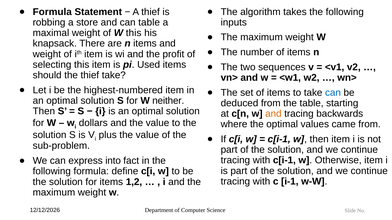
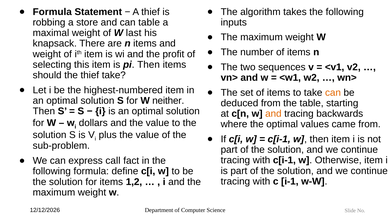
W this: this -> last (134, 33)
pi Used: Used -> Then (149, 65)
can colour: blue -> orange (333, 93)
into: into -> call (113, 161)
